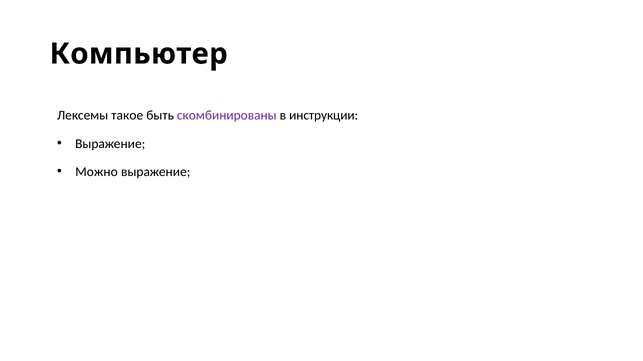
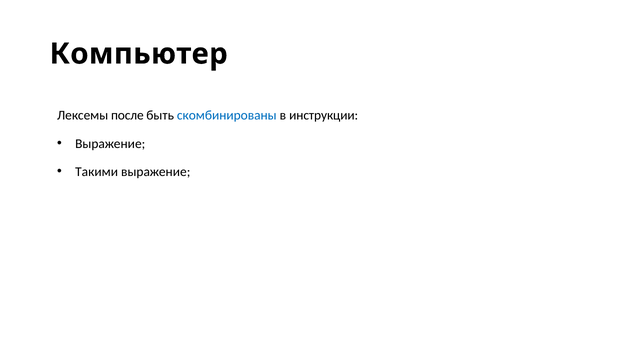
такое: такое -> после (127, 116)
скомбинированы colour: purple -> blue (227, 116)
Можно: Можно -> Такими (97, 172)
